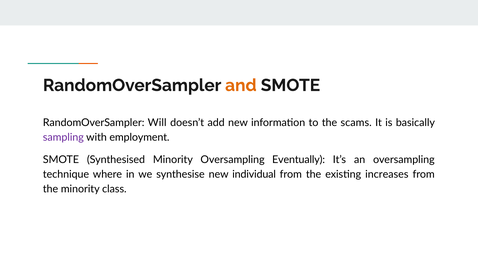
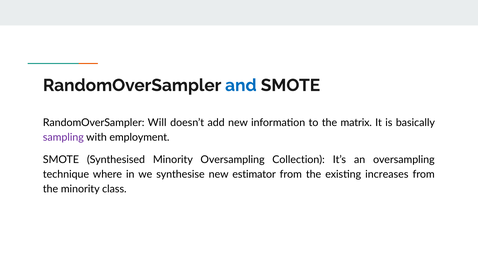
and colour: orange -> blue (241, 85)
scams: scams -> matrix (356, 122)
Eventually: Eventually -> Collection (299, 160)
individual: individual -> estimator (254, 174)
